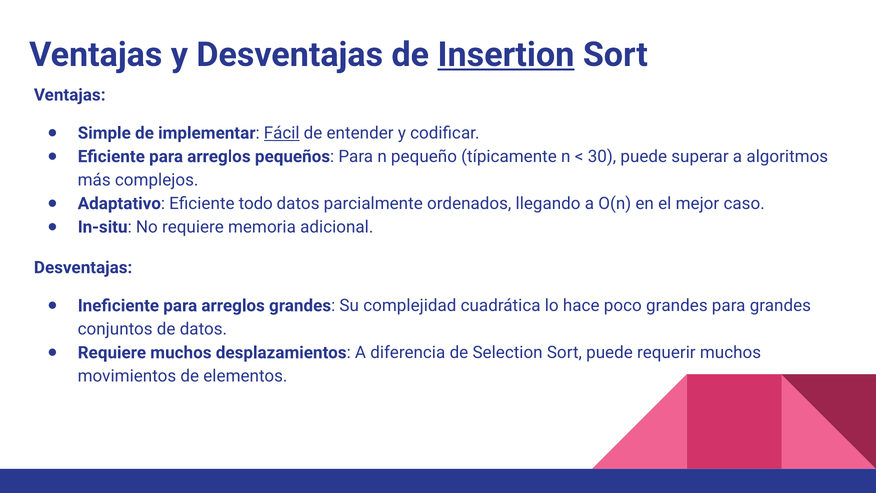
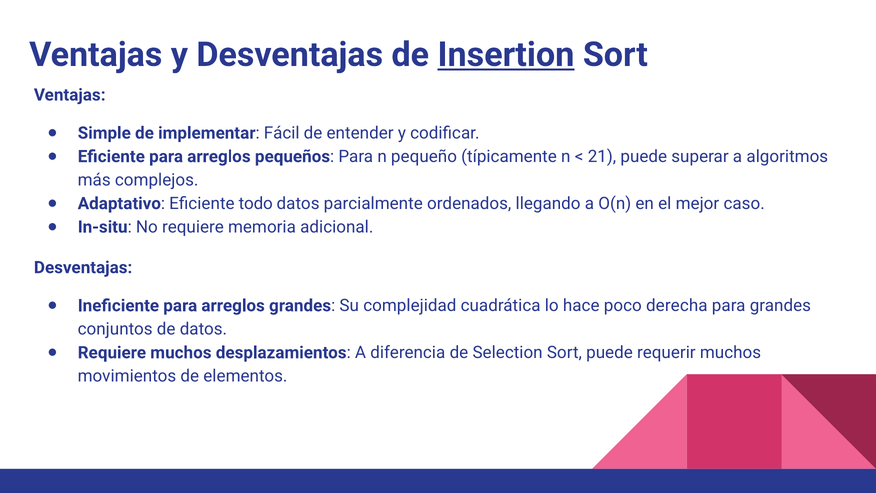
Fácil underline: present -> none (282, 133)
30: 30 -> 21 (602, 156)
poco grandes: grandes -> derecha (677, 305)
